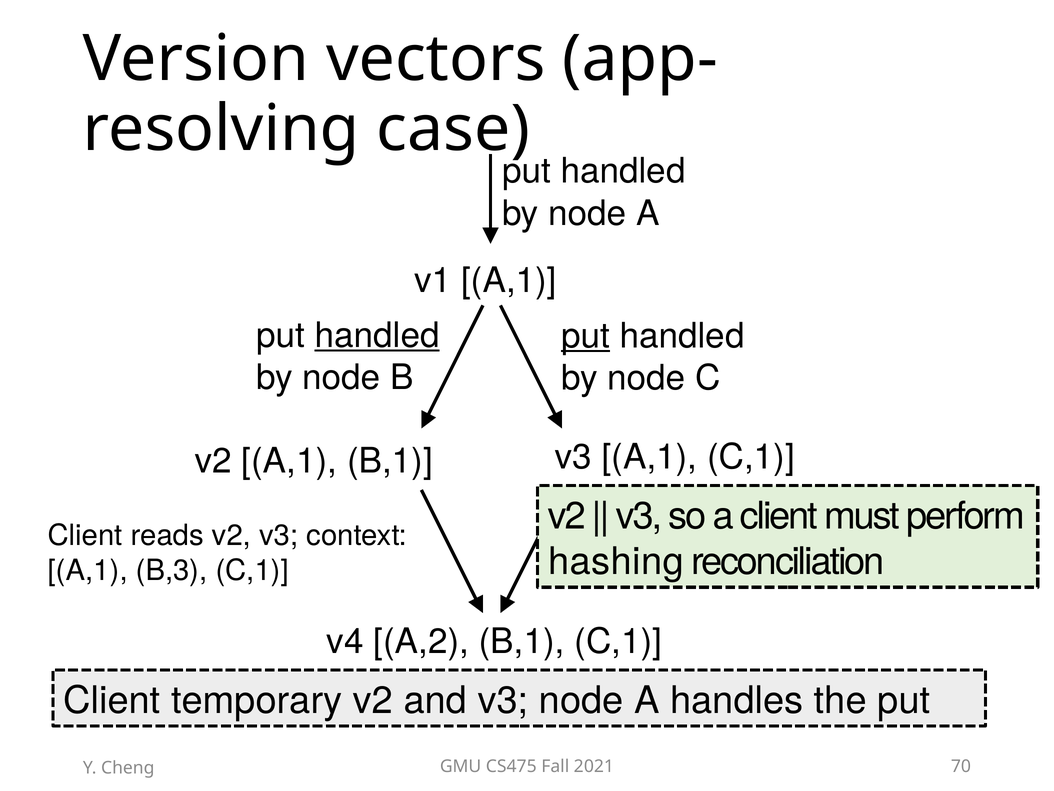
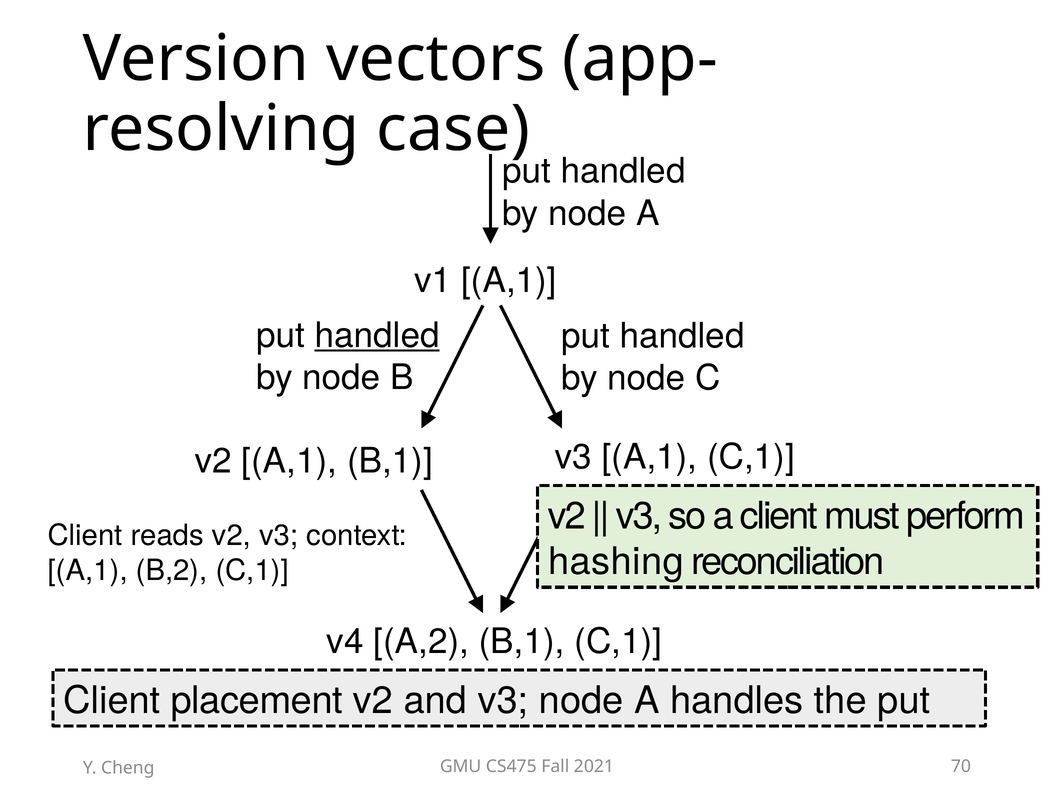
put underline: present -> none (585, 336)
B,3: B,3 -> B,2 (172, 570)
temporary: temporary -> placement (257, 700)
